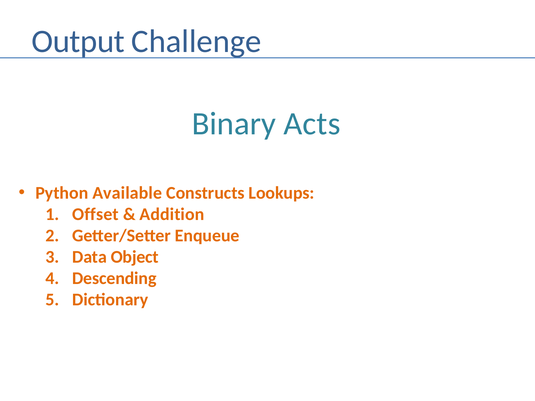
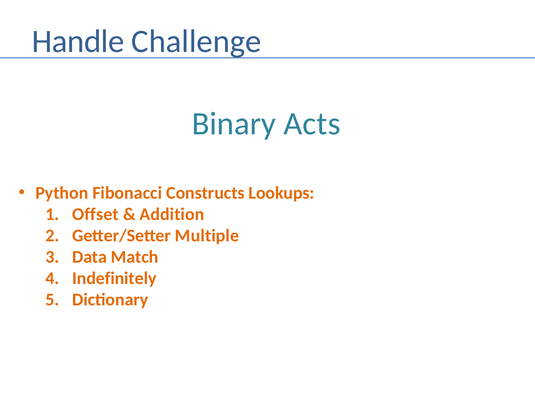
Output: Output -> Handle (78, 42)
Available: Available -> Fibonacci (127, 193)
Enqueue: Enqueue -> Multiple (207, 236)
Object: Object -> Match (135, 257)
Descending: Descending -> Indefinitely (114, 279)
